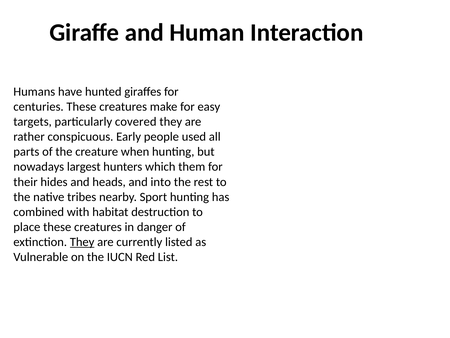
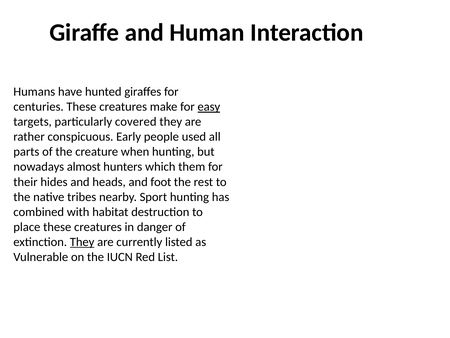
easy underline: none -> present (209, 107)
largest: largest -> almost (84, 167)
into: into -> foot (161, 182)
